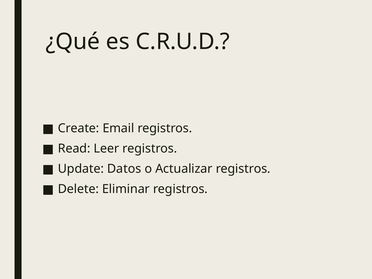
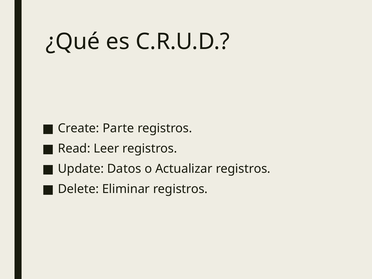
Email: Email -> Parte (118, 128)
